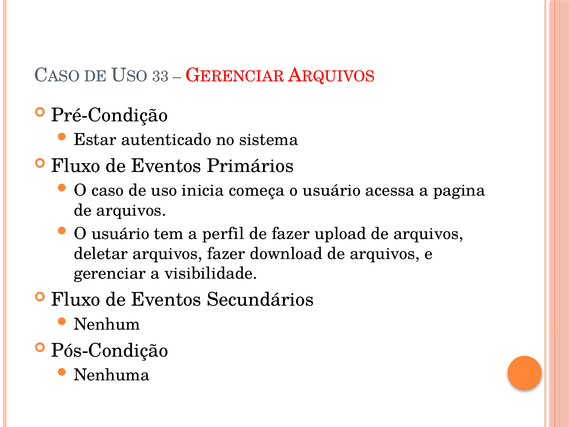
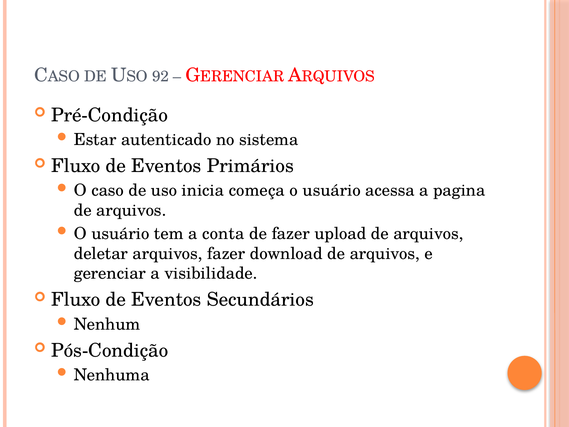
33: 33 -> 92 (160, 77)
perfil: perfil -> conta (223, 233)
